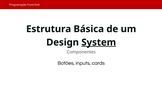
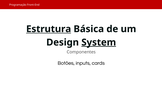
Estrutura underline: none -> present (49, 29)
